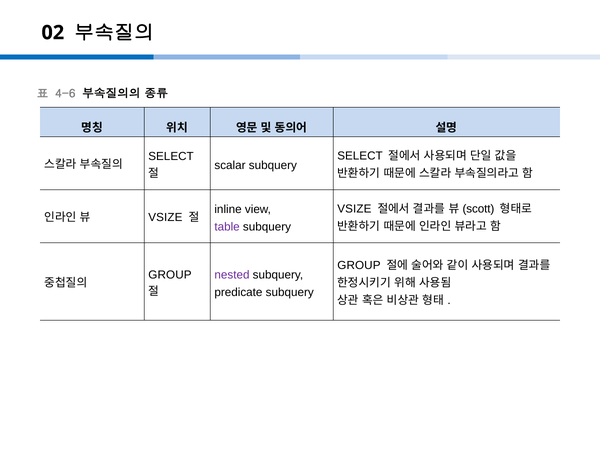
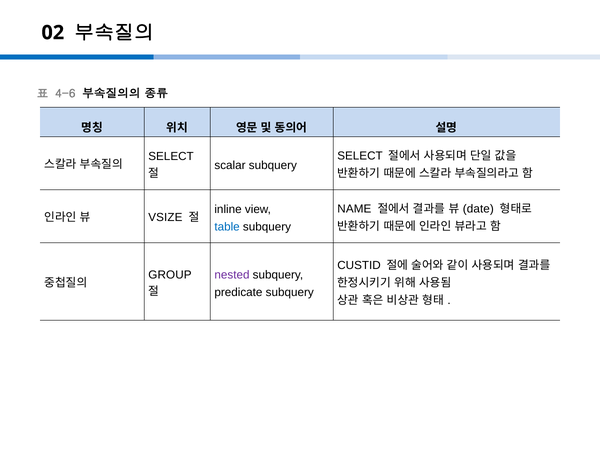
VSIZE: VSIZE -> NAME (354, 209)
scott: scott -> date (478, 209)
table colour: purple -> blue (227, 227)
GROUP: GROUP -> CUSTID (359, 265)
